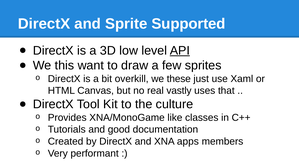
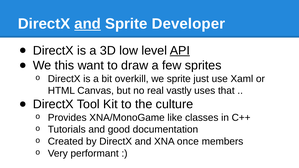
and underline: none -> present (88, 24)
Supported: Supported -> Developer (188, 24)
we these: these -> sprite (179, 79)
apps: apps -> once (188, 142)
